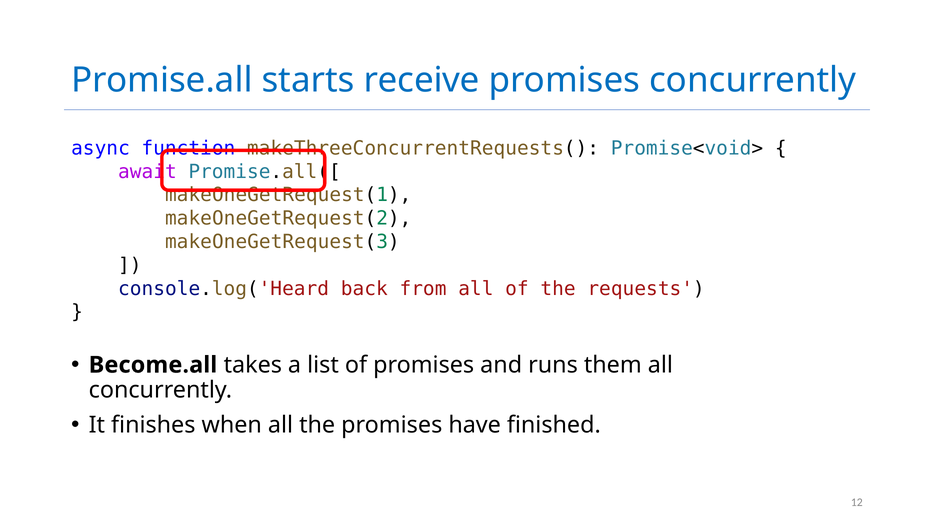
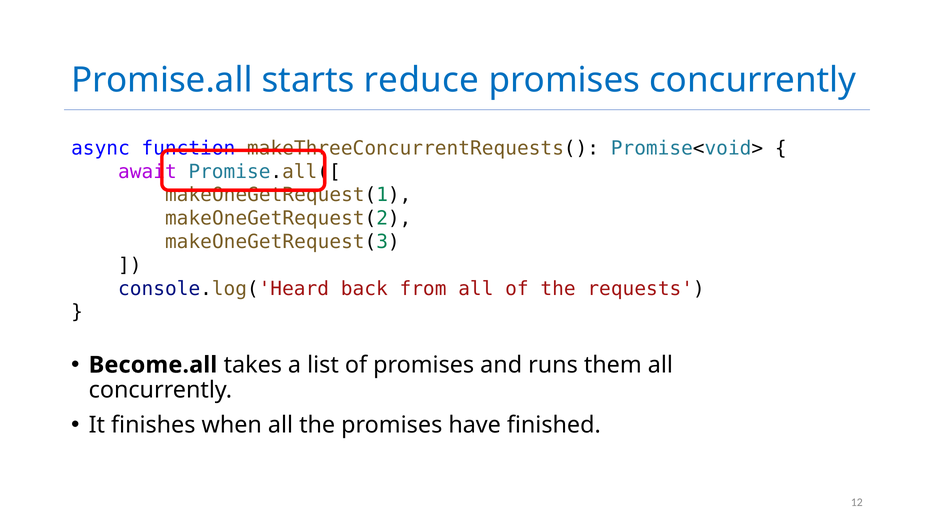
receive: receive -> reduce (421, 80)
